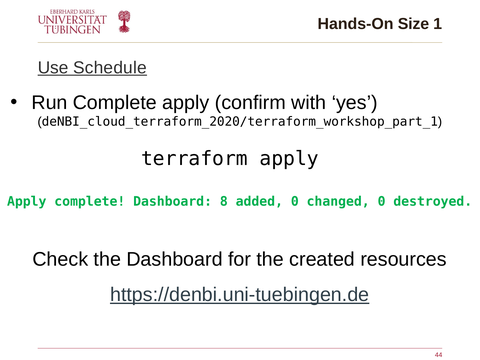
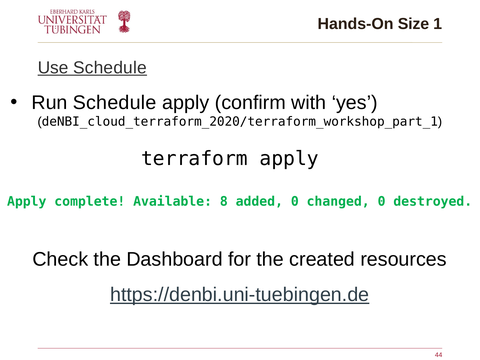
Run Complete: Complete -> Schedule (115, 103)
complete Dashboard: Dashboard -> Available (173, 201)
